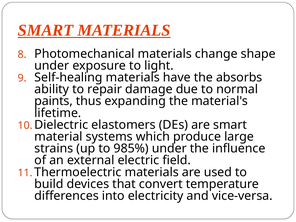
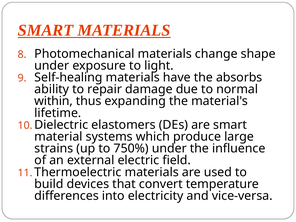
paints: paints -> within (54, 101)
985%: 985% -> 750% (131, 148)
